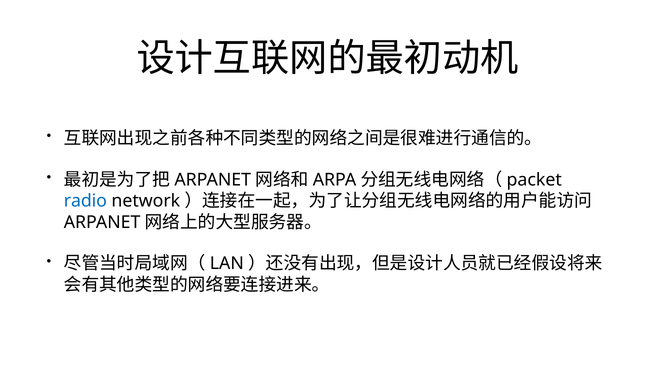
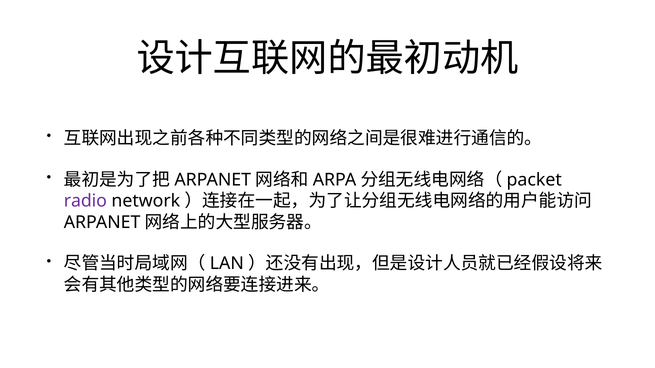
radio colour: blue -> purple (85, 201)
